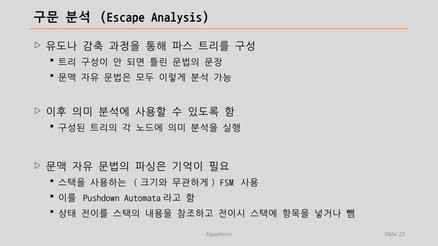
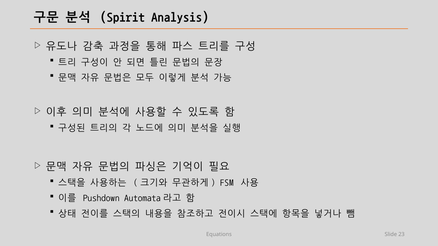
Escape: Escape -> Spirit (123, 17)
